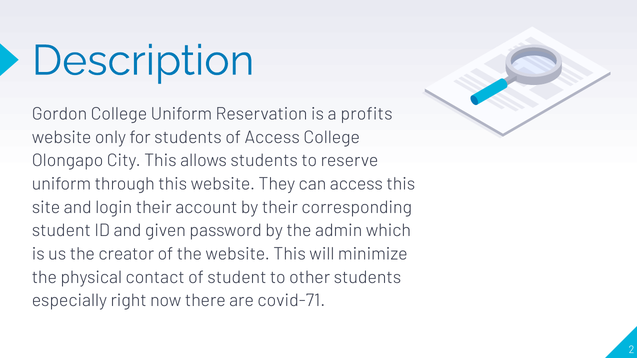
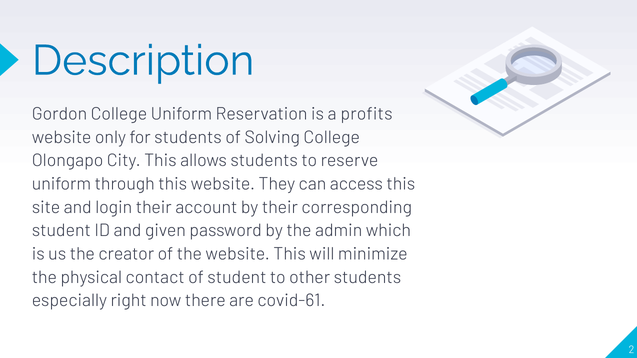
of Access: Access -> Solving (272, 137)
covid-71: covid-71 -> covid-61 (291, 301)
